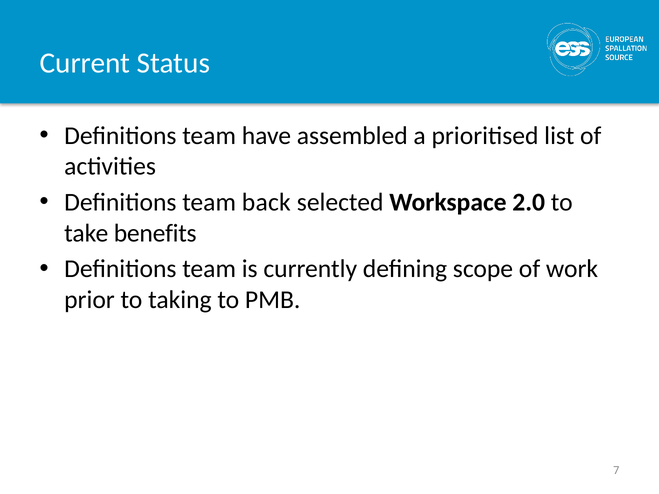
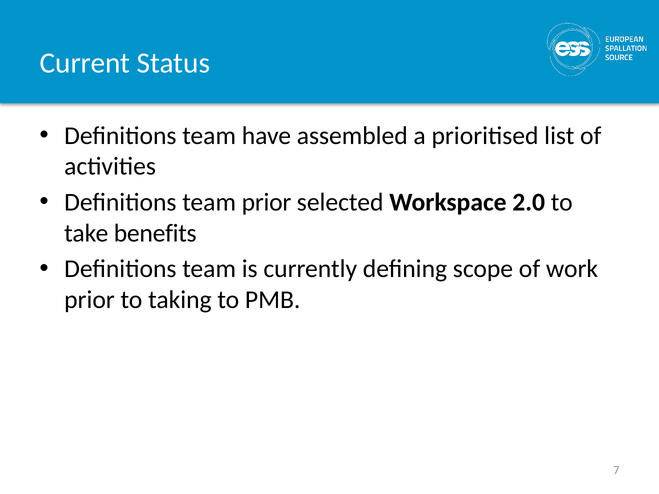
team back: back -> prior (267, 202)
